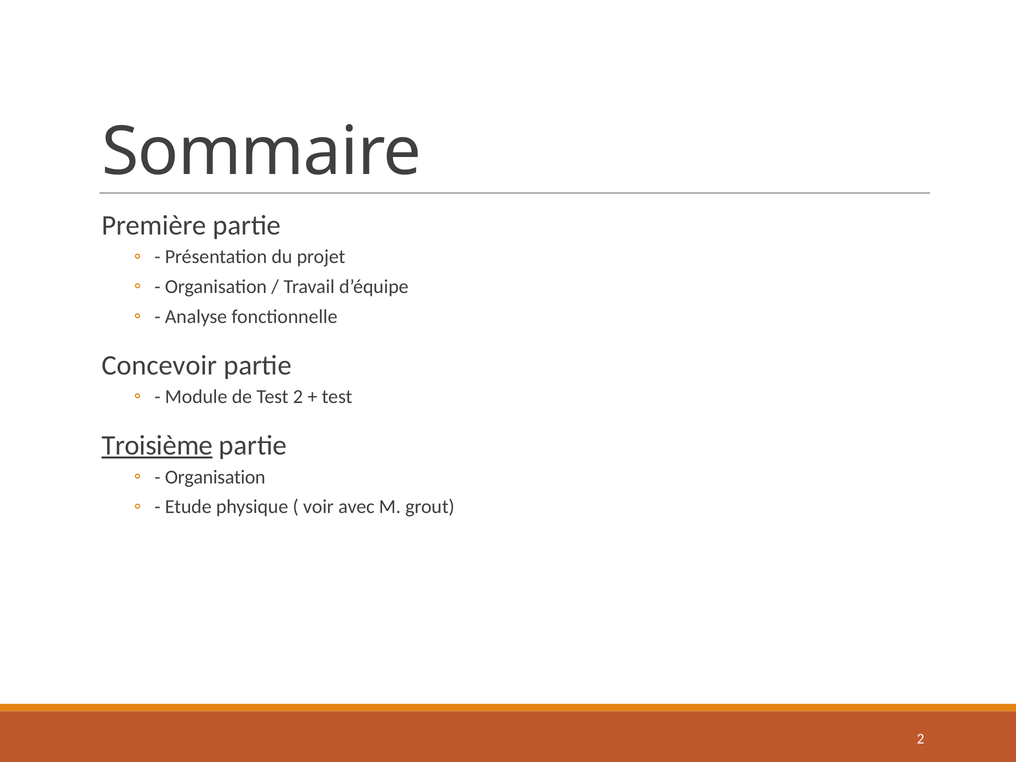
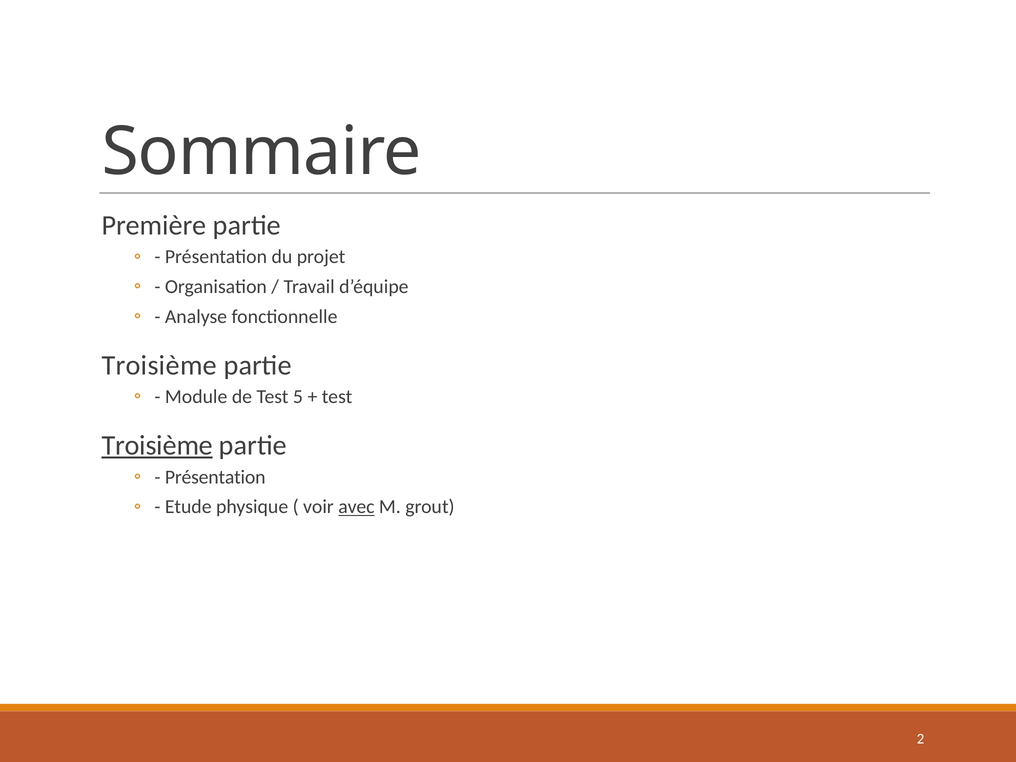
Concevoir: Concevoir -> Troisième (159, 365)
Test 2: 2 -> 5 (298, 397)
Organisation: Organisation -> Présentation (215, 477)
avec underline: none -> present (356, 507)
